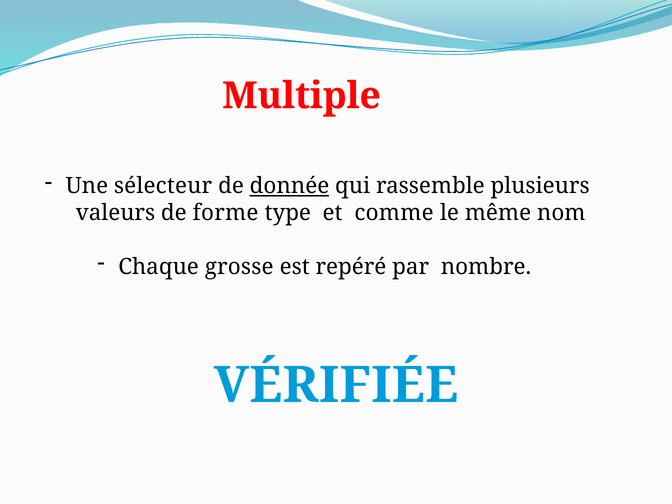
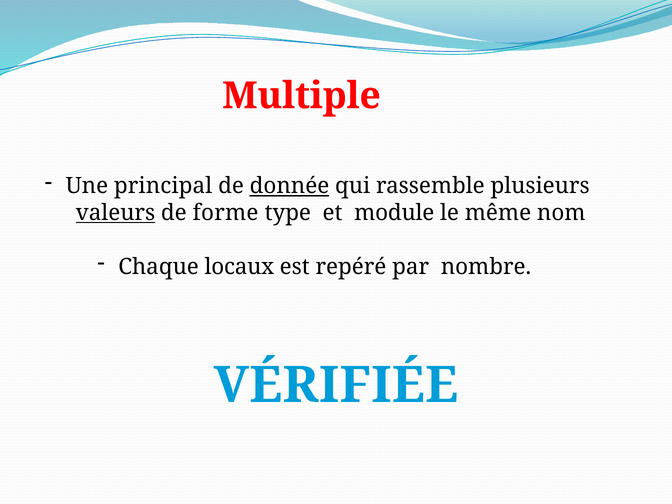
sélecteur: sélecteur -> principal (163, 186)
valeurs underline: none -> present (115, 213)
comme: comme -> module (394, 213)
grosse: grosse -> locaux (239, 267)
